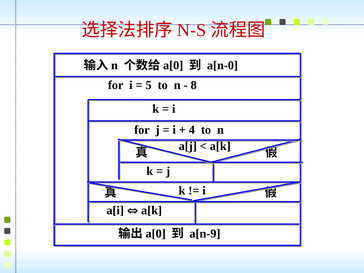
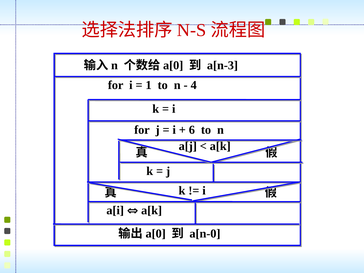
a[n-0: a[n-0 -> a[n-3 (222, 65)
5: 5 -> 1 (149, 85)
8: 8 -> 4 (194, 85)
4: 4 -> 6 (192, 130)
a[n-9: a[n-9 -> a[n-0 (205, 234)
